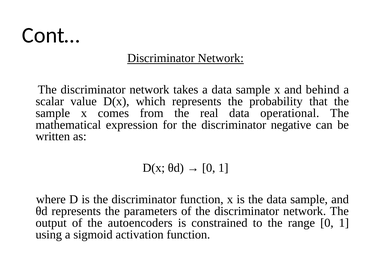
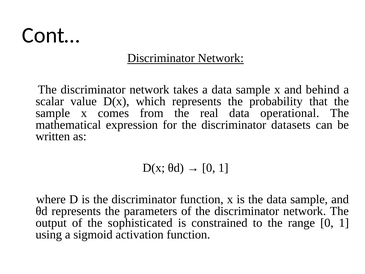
negative: negative -> datasets (291, 125)
autoencoders: autoencoders -> sophisticated (140, 223)
